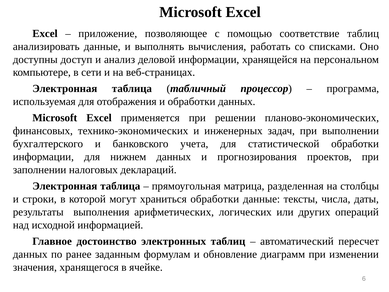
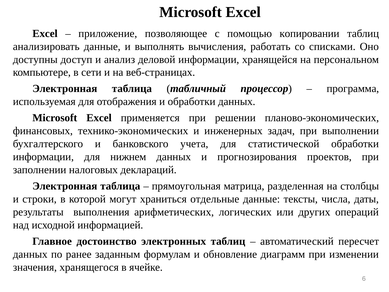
соответствие: соответствие -> копировании (310, 33)
храниться обработки: обработки -> отдельные (215, 199)
